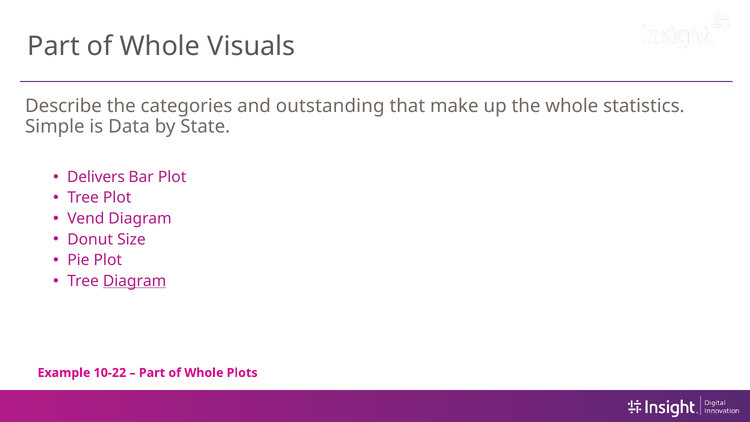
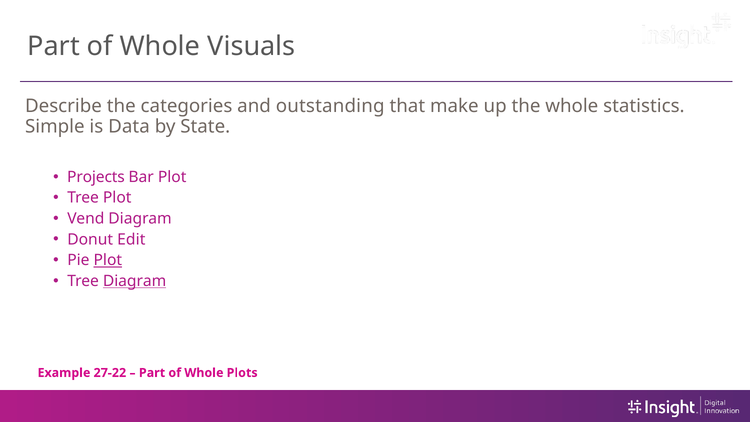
Delivers: Delivers -> Projects (96, 177)
Size: Size -> Edit (131, 239)
Plot underline: none -> present (108, 260)
10-22: 10-22 -> 27-22 (110, 373)
